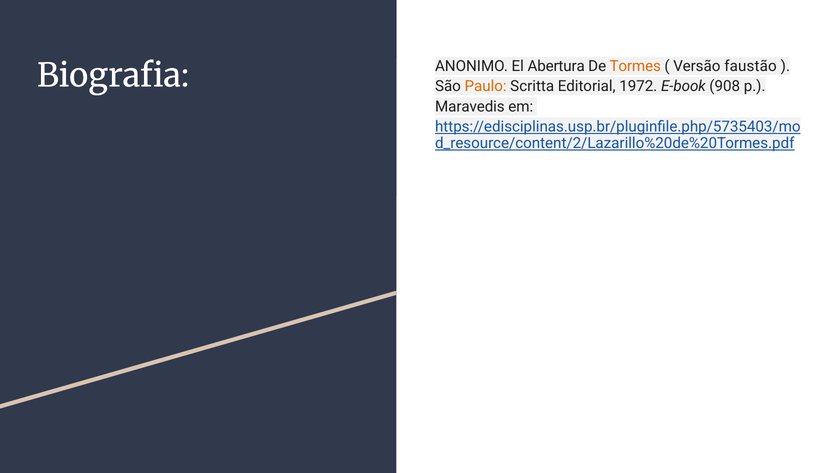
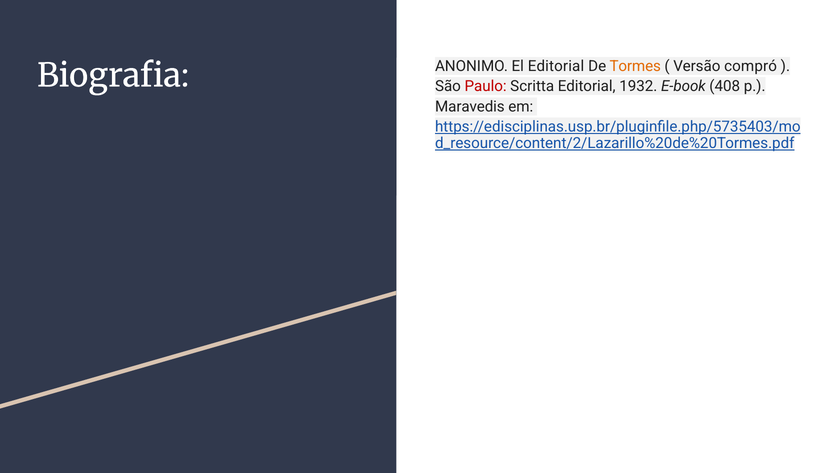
El Abertura: Abertura -> Editorial (556, 66)
faustão: faustão -> compró (751, 66)
Paulo colour: orange -> red (486, 86)
1972: 1972 -> 1932 (638, 86)
908: 908 -> 408 (725, 86)
